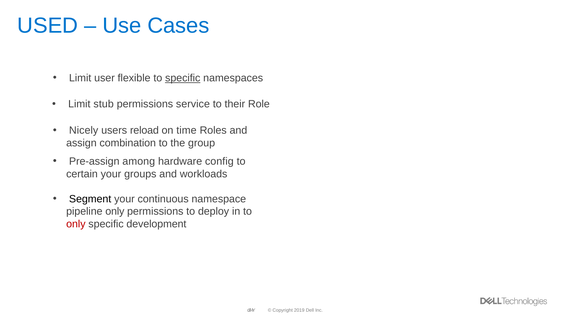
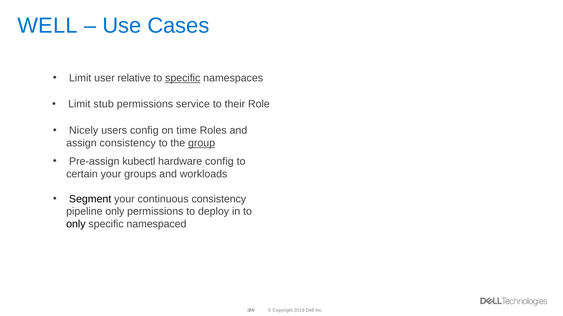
USED: USED -> WELL (48, 26)
flexible: flexible -> relative (134, 78)
users reload: reload -> config (144, 131)
assign combination: combination -> consistency (128, 143)
group underline: none -> present (202, 143)
among: among -> kubectl (139, 162)
continuous namespace: namespace -> consistency (219, 199)
only colour: red -> black (76, 225)
development: development -> namespaced (156, 225)
